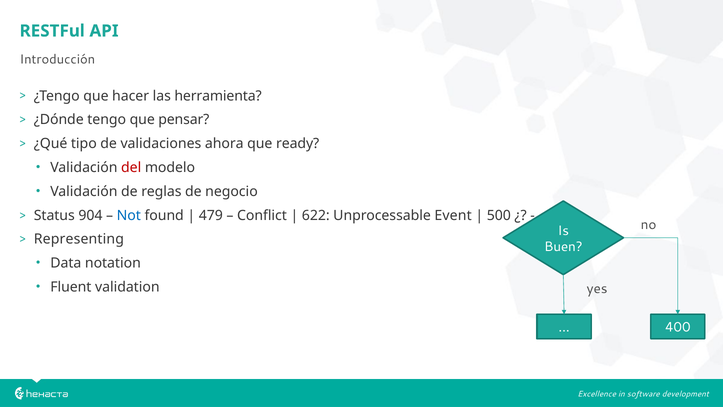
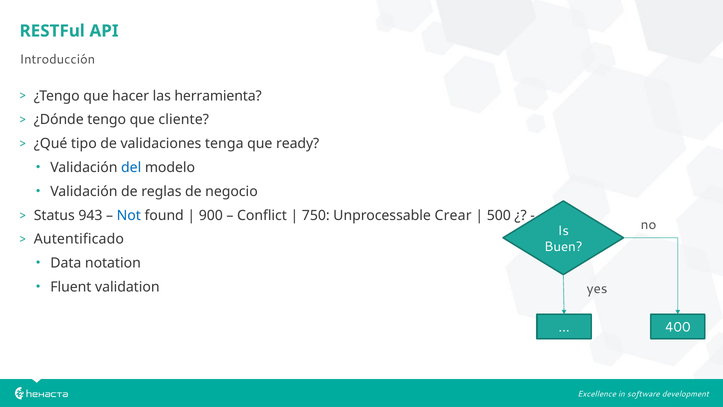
pensar: pensar -> cliente (184, 120)
ahora: ahora -> tenga (224, 144)
del colour: red -> blue (131, 167)
904: 904 -> 943 (90, 215)
479: 479 -> 900 (211, 215)
622: 622 -> 750 (316, 215)
Event: Event -> Crear (453, 215)
Representing: Representing -> Autentificado (79, 239)
